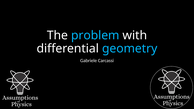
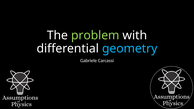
problem colour: light blue -> light green (95, 35)
